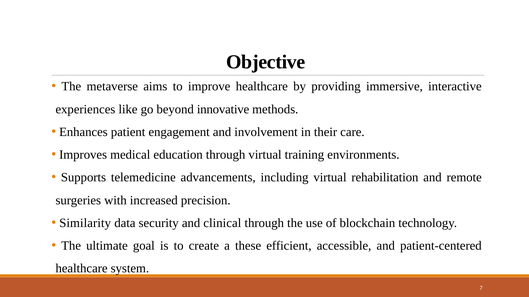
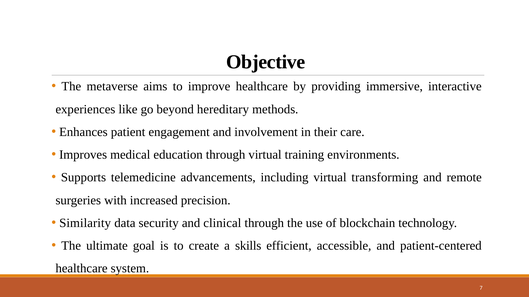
innovative: innovative -> hereditary (223, 109)
rehabilitation: rehabilitation -> transforming (385, 178)
these: these -> skills (248, 246)
